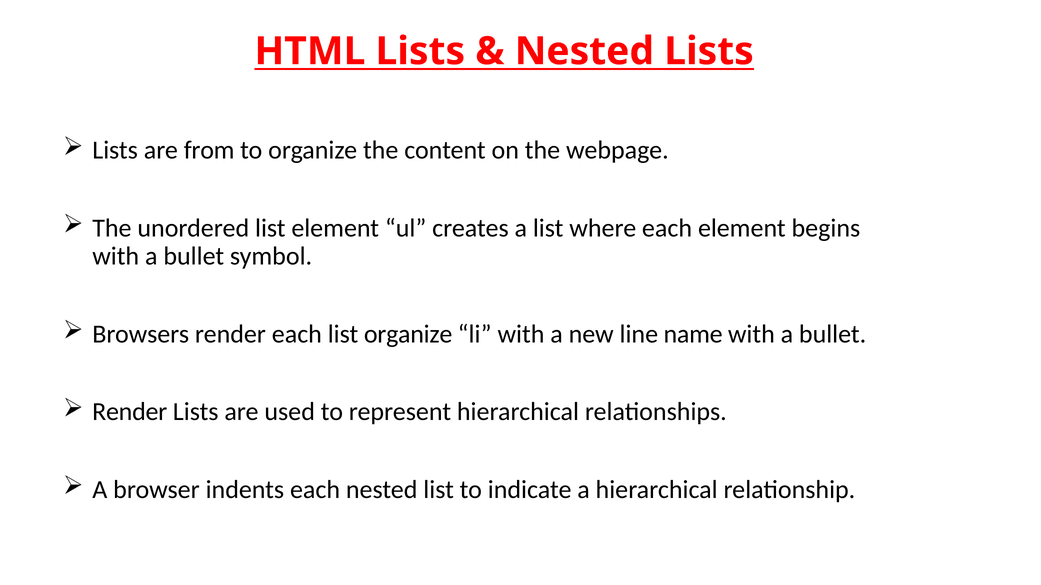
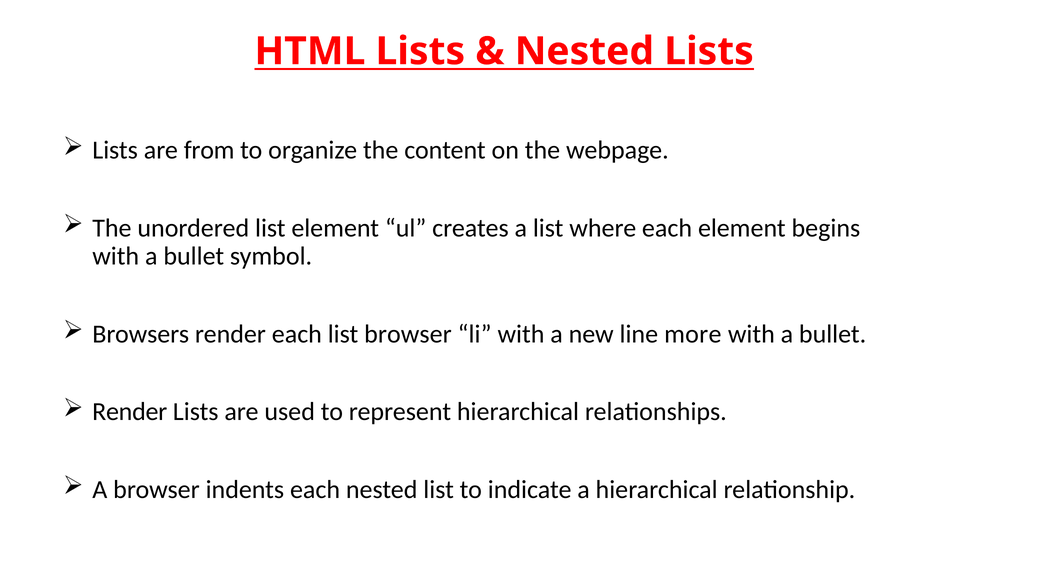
list organize: organize -> browser (408, 334)
name: name -> more (693, 334)
